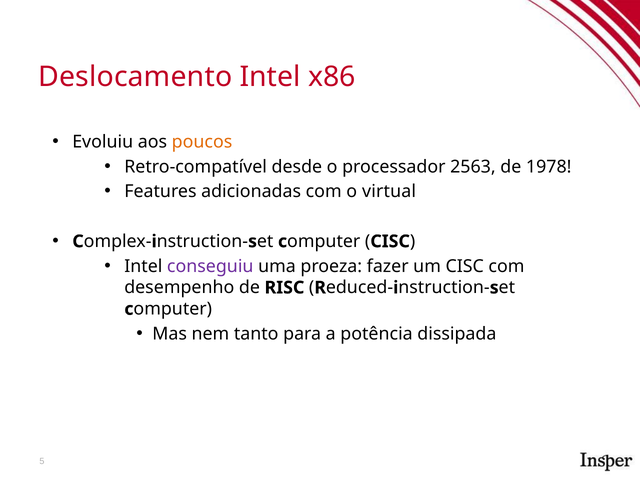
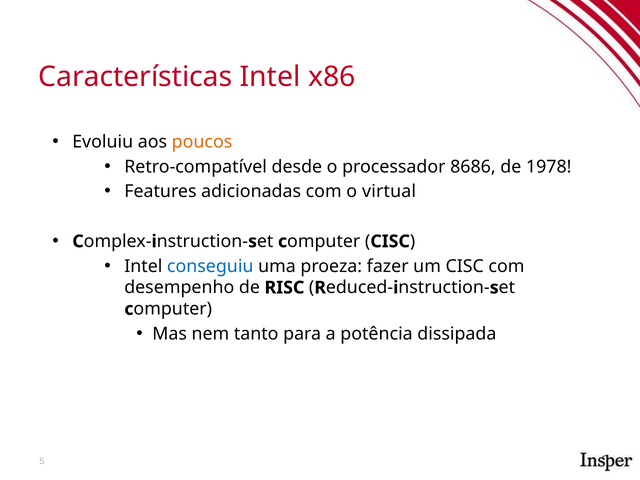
Deslocamento: Deslocamento -> Características (135, 77)
2563: 2563 -> 8686 (473, 167)
conseguiu colour: purple -> blue (210, 266)
